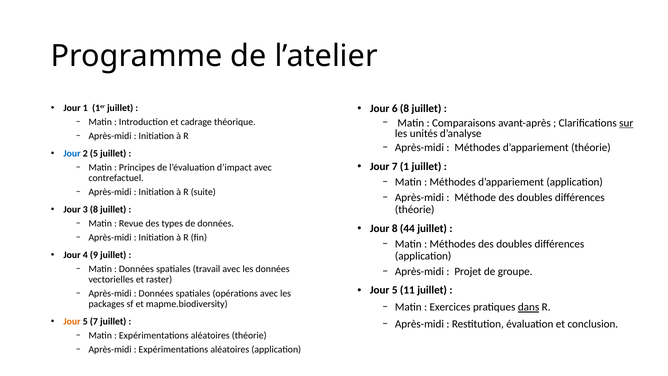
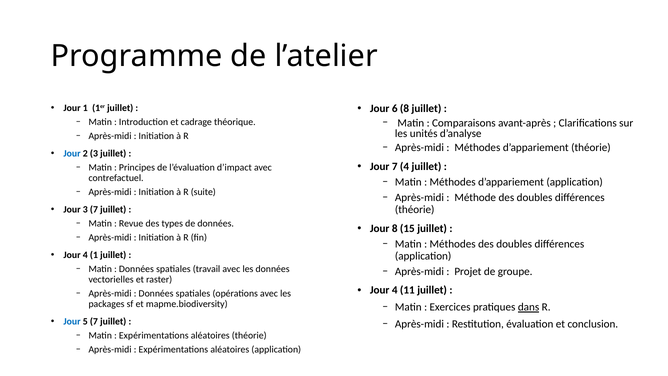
sur underline: present -> none (626, 123)
2 5: 5 -> 3 (94, 153)
7 1: 1 -> 4 (405, 166)
3 8: 8 -> 7 (94, 209)
44: 44 -> 15 (407, 228)
4 9: 9 -> 1 (94, 255)
5: 5 -> 4 (395, 290)
Jour colour: orange -> blue (72, 321)
